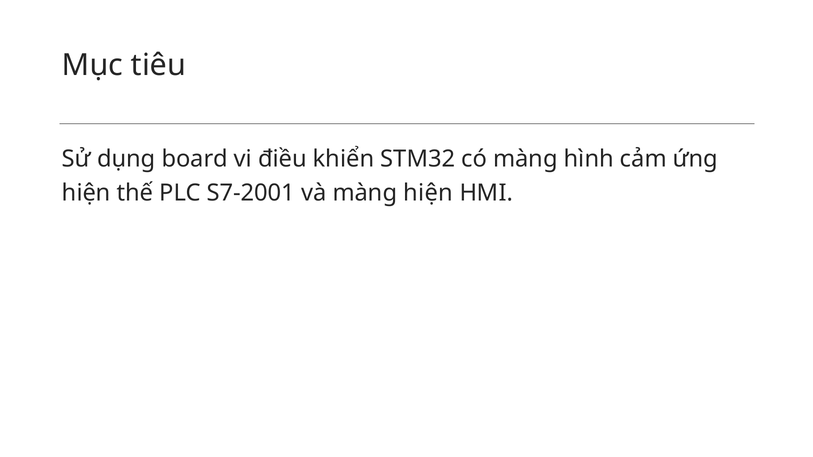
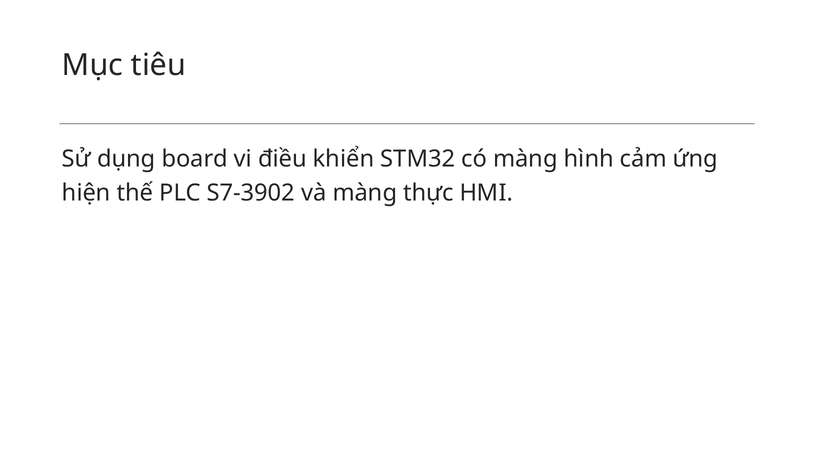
S7-2001: S7-2001 -> S7-3902 (251, 193)
màng hiện: hiện -> thực (428, 193)
